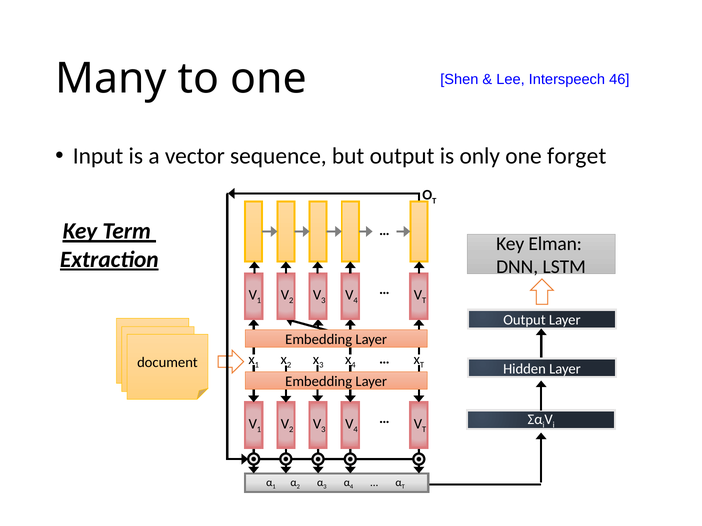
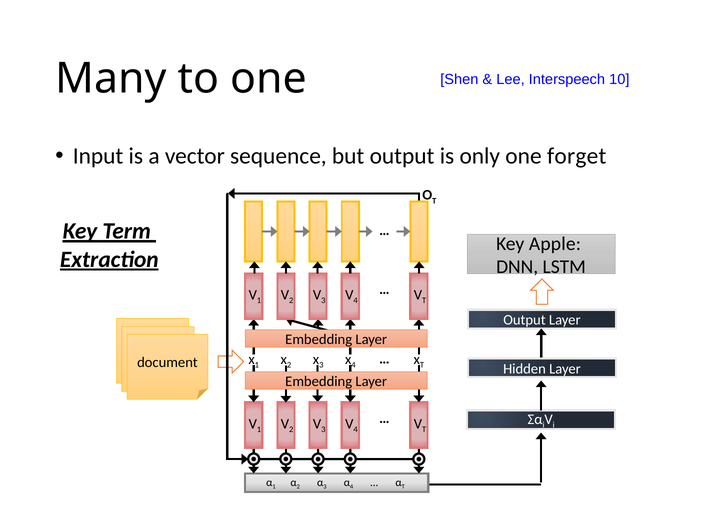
46: 46 -> 10 (619, 79)
Elman: Elman -> Apple (555, 244)
